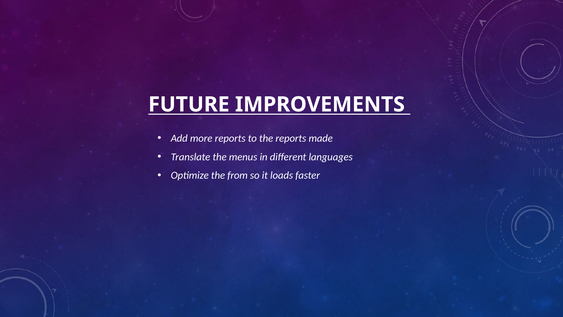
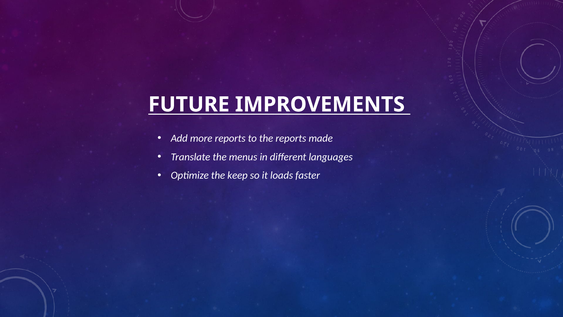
from: from -> keep (238, 175)
